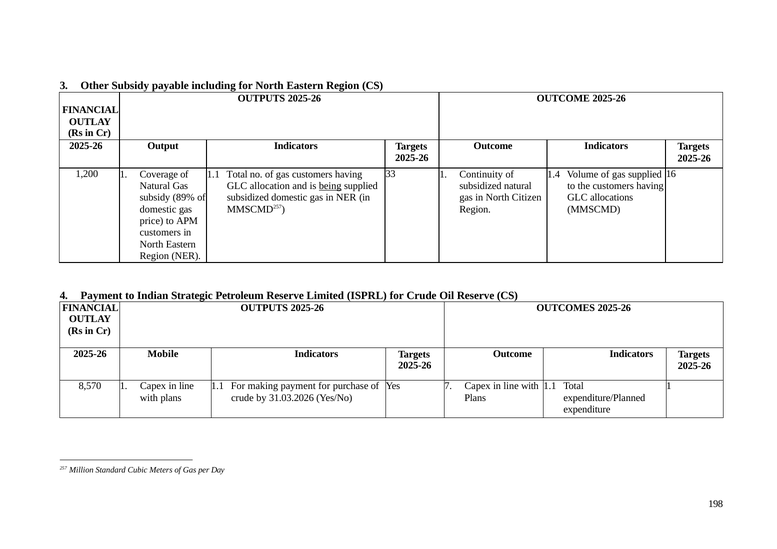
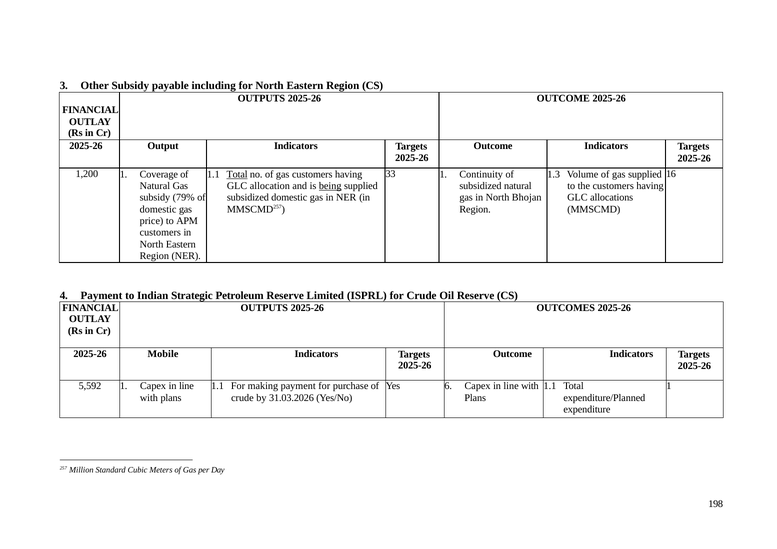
Total underline: none -> present (237, 174)
1.4: 1.4 -> 1.3 (554, 174)
89%: 89% -> 79% (184, 198)
Citizen: Citizen -> Bhojan (527, 198)
8,570: 8,570 -> 5,592 (90, 386)
7: 7 -> 6 (448, 386)
